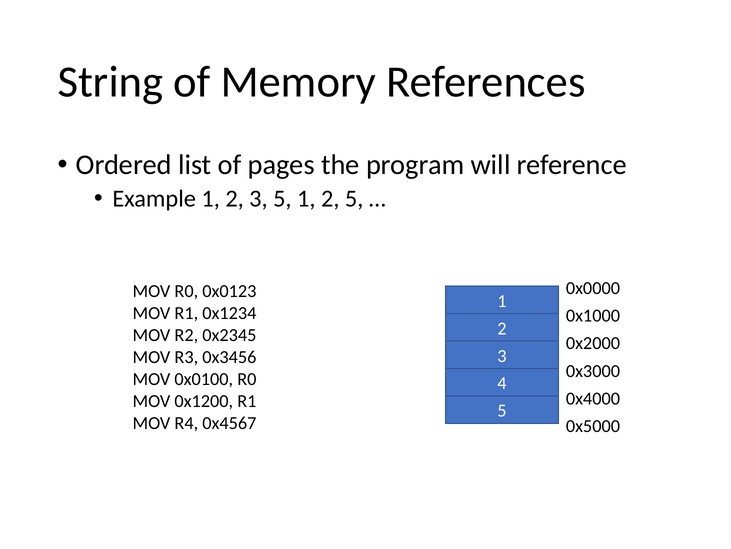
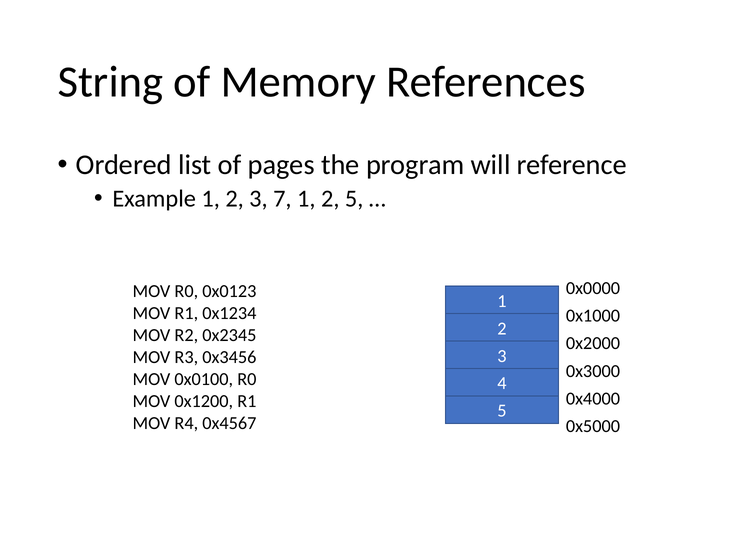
3 5: 5 -> 7 (282, 198)
